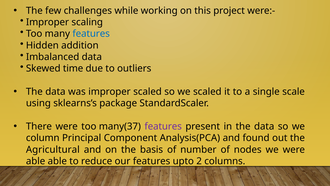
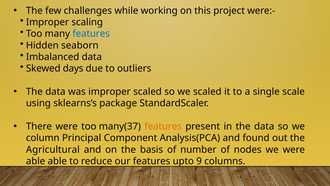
addition: addition -> seaborn (80, 45)
time: time -> days (73, 68)
features colour: purple -> orange (163, 126)
2: 2 -> 9 (199, 161)
